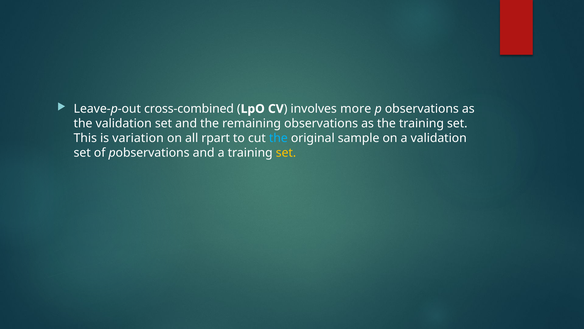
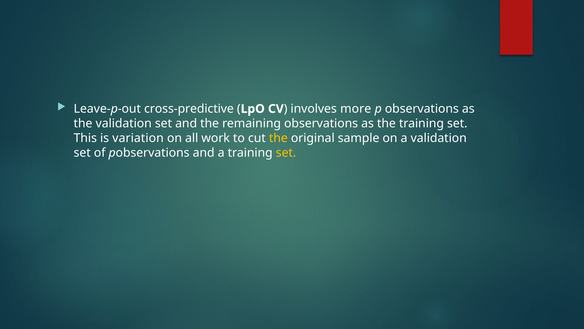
cross-combined: cross-combined -> cross-predictive (189, 109)
rpart: rpart -> work (216, 138)
the colour: light blue -> yellow (278, 138)
